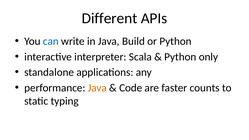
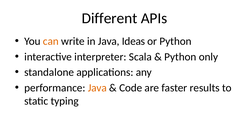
can colour: blue -> orange (51, 41)
Build: Build -> Ideas (133, 41)
counts: counts -> results (205, 88)
